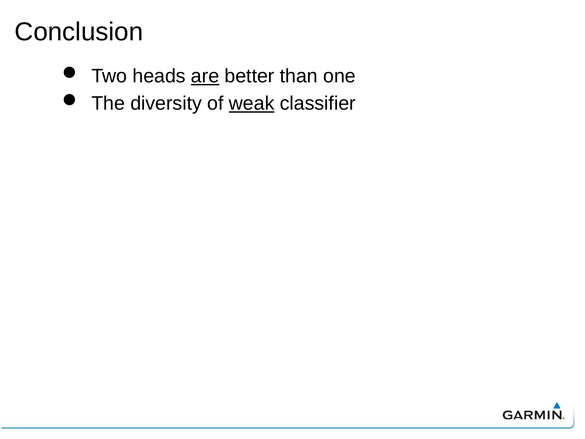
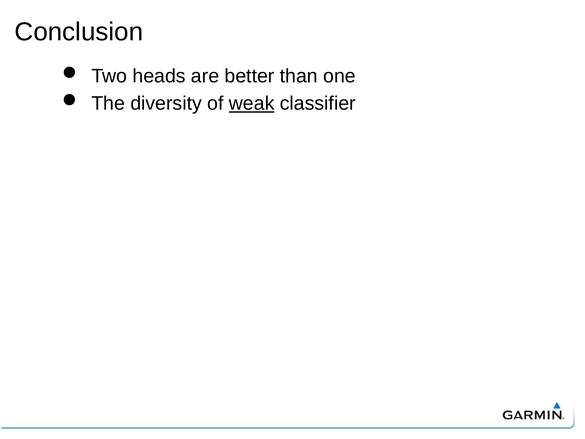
are underline: present -> none (205, 76)
